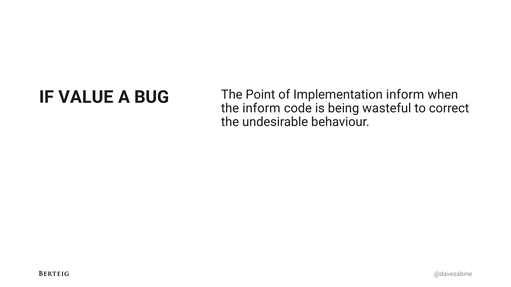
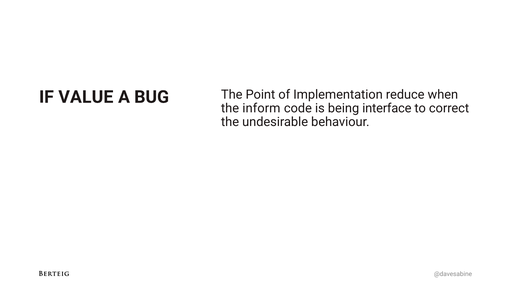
Implementation inform: inform -> reduce (405, 95)
wasteful: wasteful -> interface (387, 108)
